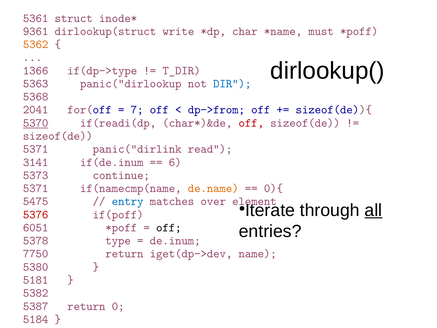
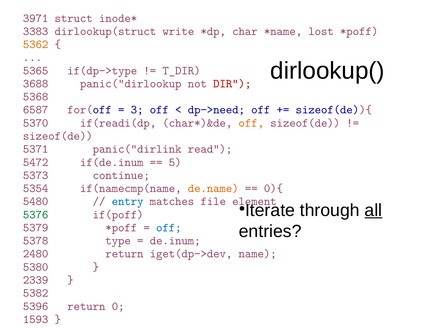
5361: 5361 -> 3971 (36, 18)
9361: 9361 -> 3383 (36, 31)
must: must -> lost (321, 31)
1366: 1366 -> 5365 (36, 70)
5363: 5363 -> 3688 (36, 83)
DIR colour: blue -> red (232, 83)
2041: 2041 -> 6587 (36, 110)
7: 7 -> 3 (137, 110)
dp−>from: dp−>from -> dp−>need (216, 110)
5370 underline: present -> none (36, 123)
off colour: red -> orange (251, 123)
3141: 3141 -> 5472 (36, 162)
6: 6 -> 5 (175, 162)
5371: 5371 -> 5354 (36, 188)
5475: 5475 -> 5480 (36, 201)
over: over -> file (213, 201)
5376 colour: red -> green (36, 214)
6051: 6051 -> 5379 (36, 227)
off colour: black -> blue (169, 227)
7750: 7750 -> 2480 (36, 253)
5181: 5181 -> 2339 (36, 280)
5387: 5387 -> 5396 (36, 306)
5184: 5184 -> 1593 (36, 319)
